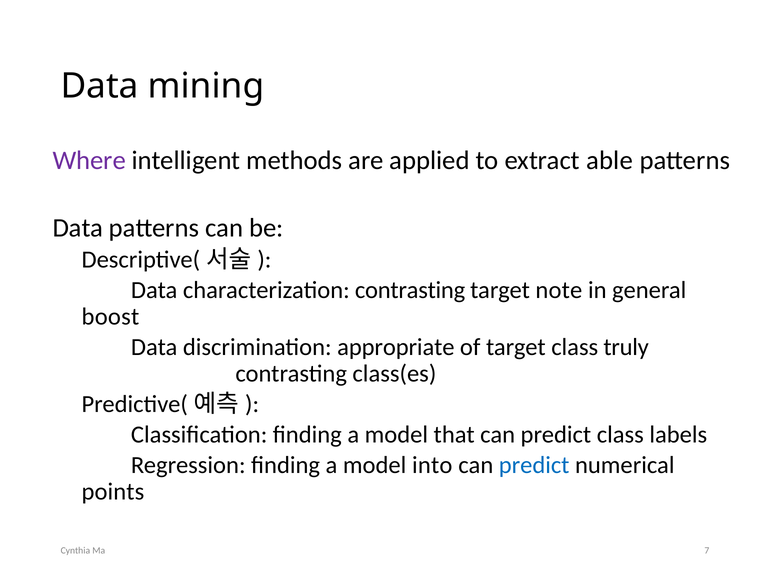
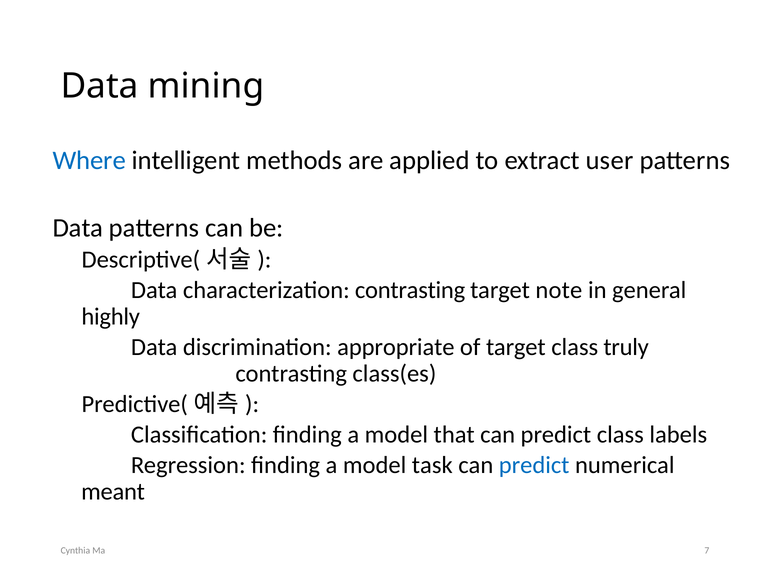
Where colour: purple -> blue (89, 160)
able: able -> user (610, 160)
boost: boost -> highly (111, 317)
into: into -> task (432, 466)
points: points -> meant (113, 492)
